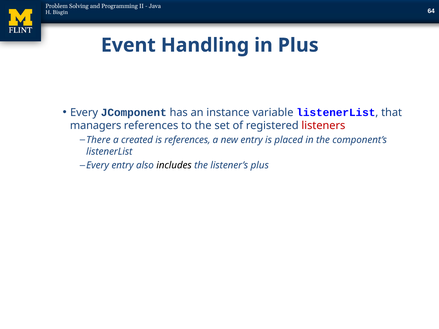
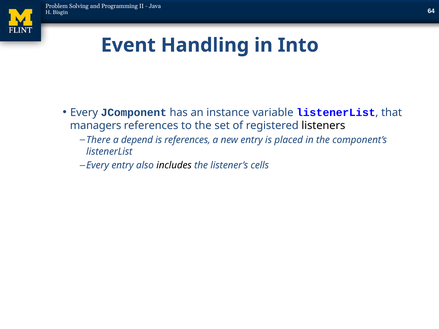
in Plus: Plus -> Into (298, 45)
listeners colour: red -> black (323, 126)
created: created -> depend (137, 140)
listener’s plus: plus -> cells (260, 166)
